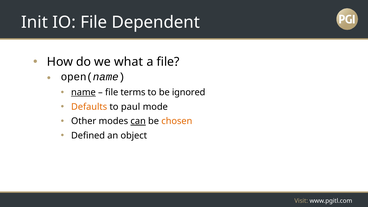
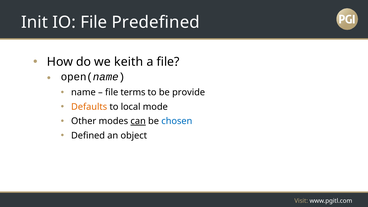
Dependent: Dependent -> Predefined (156, 22)
what: what -> keith (129, 62)
name underline: present -> none (83, 92)
ignored: ignored -> provide (189, 92)
paul: paul -> local (131, 107)
chosen colour: orange -> blue (177, 121)
